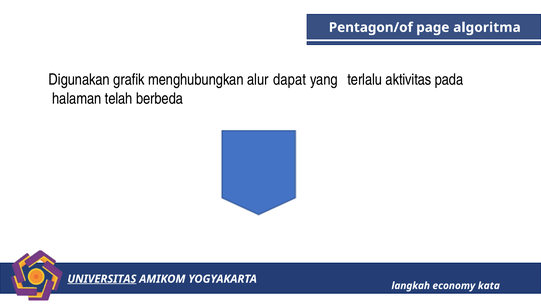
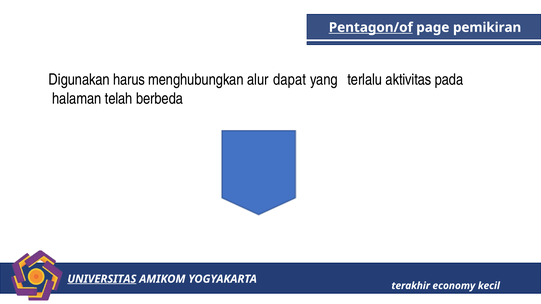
Pentagon/of underline: none -> present (371, 27)
algoritma: algoritma -> pemikiran (487, 27)
grafik: grafik -> harus (129, 80)
langkah: langkah -> terakhir (411, 286)
kata: kata -> kecil (489, 286)
